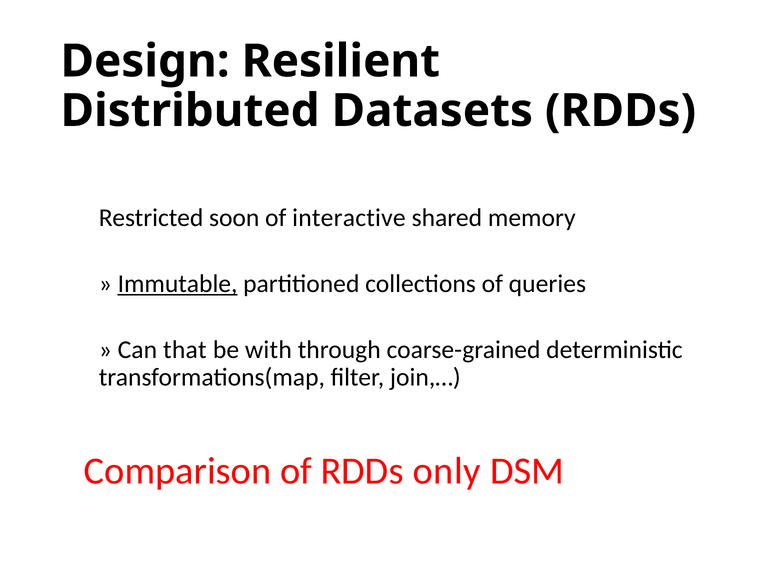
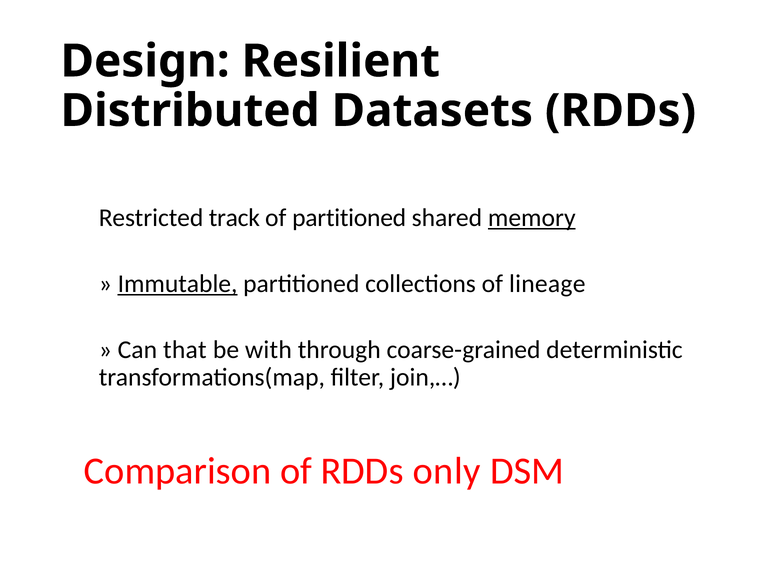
soon: soon -> track (234, 218)
of interactive: interactive -> partitioned (349, 218)
memory underline: none -> present (532, 218)
queries: queries -> lineage (547, 284)
